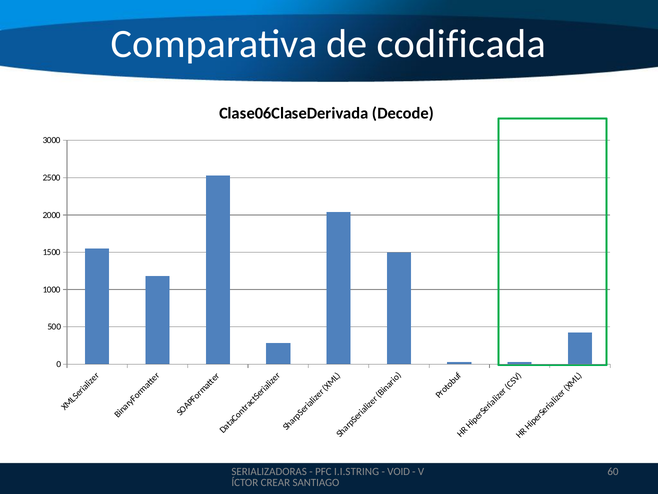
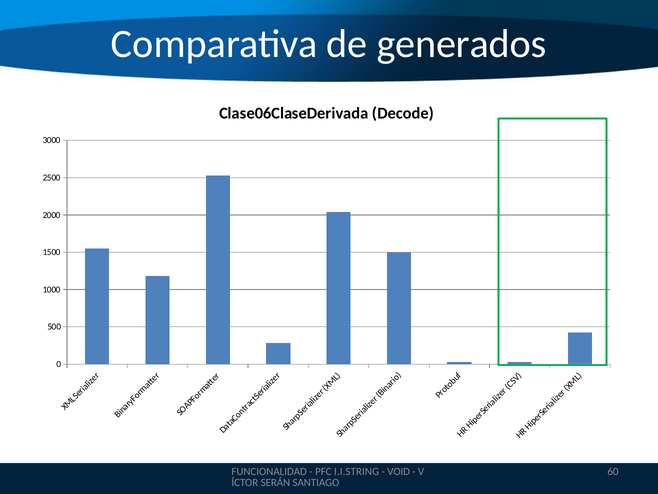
codificada: codificada -> generados (461, 44)
SERIALIZADORAS: SERIALIZADORAS -> FUNCIONALIDAD (269, 471)
CREAR: CREAR -> SERÁN (275, 482)
